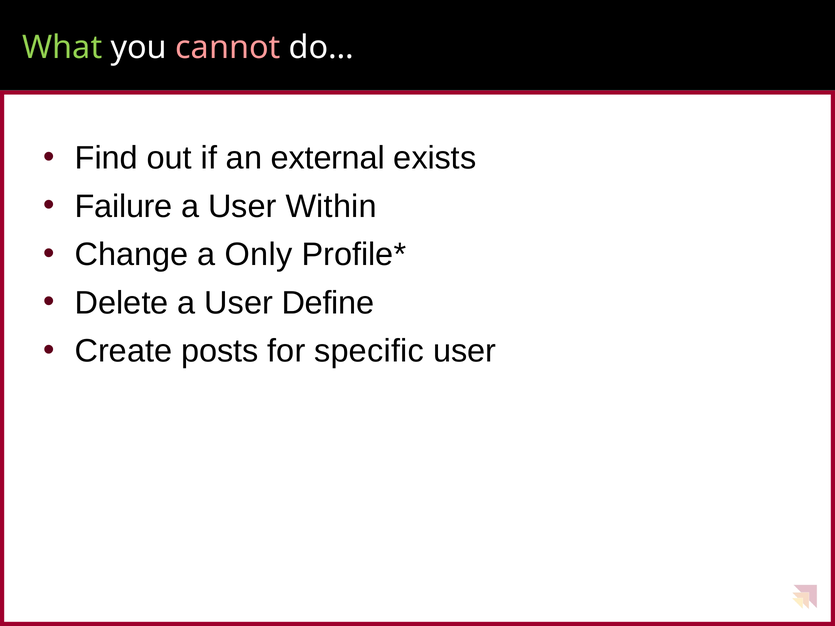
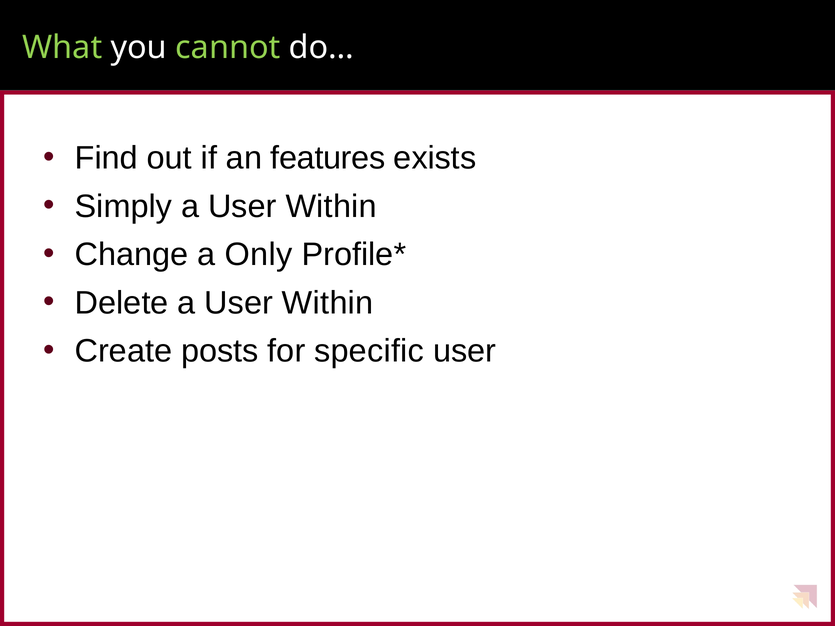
cannot colour: pink -> light green (228, 47)
external: external -> features (328, 158)
Failure: Failure -> Simply (124, 206)
Delete a User Define: Define -> Within (328, 303)
